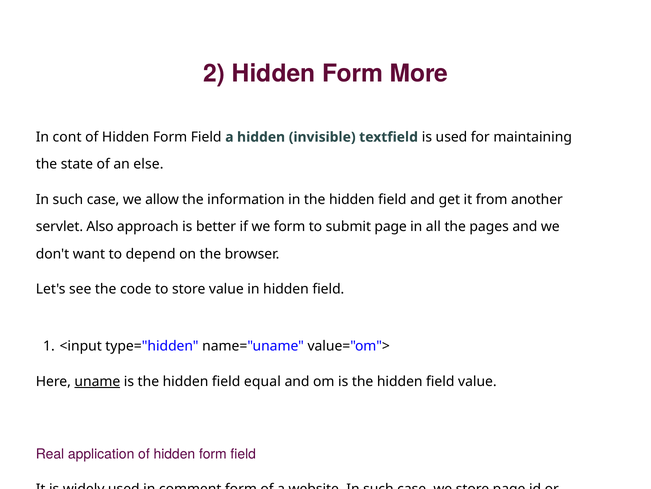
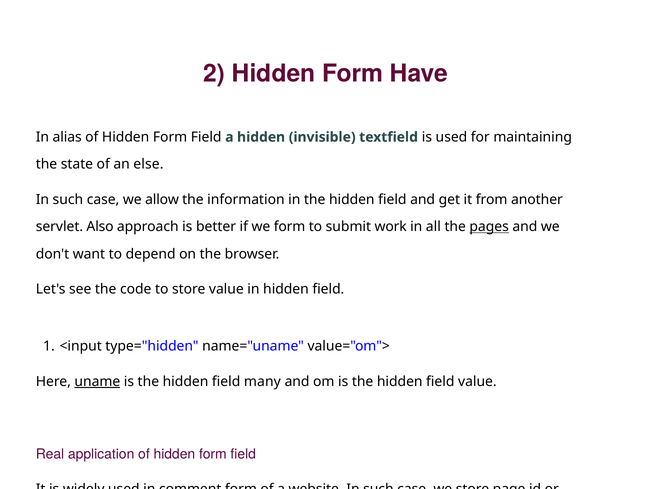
More: More -> Have (419, 73)
cont: cont -> alias (67, 137)
submit page: page -> work (391, 226)
pages underline: none -> present (489, 226)
equal: equal -> many (262, 381)
